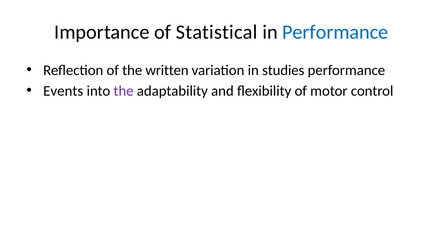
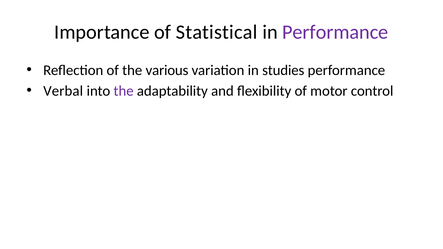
Performance colour: blue -> purple (335, 32)
written: written -> various (167, 70)
Events: Events -> Verbal (63, 91)
